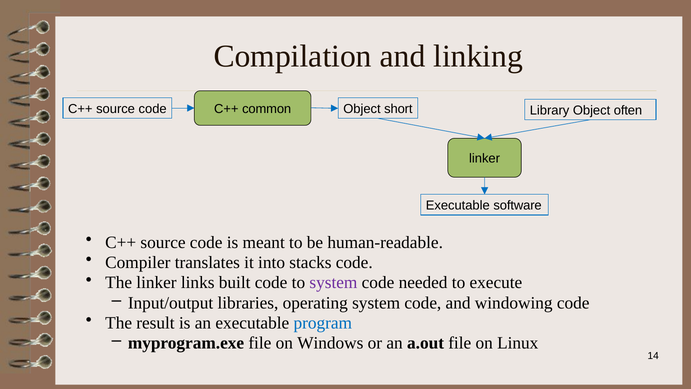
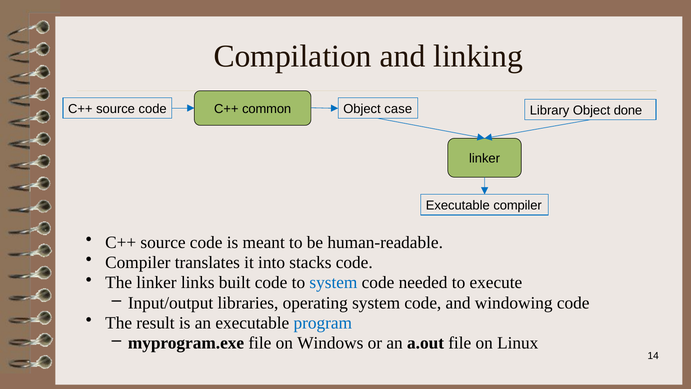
short: short -> case (398, 109)
often: often -> done (628, 110)
Executable software: software -> compiler (518, 205)
system colour: purple -> blue (333, 283)
